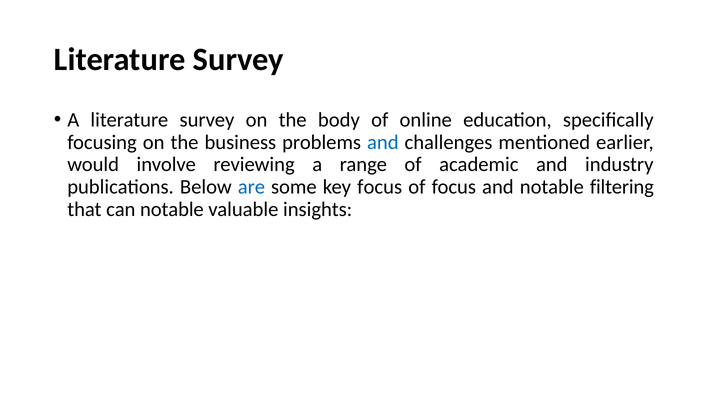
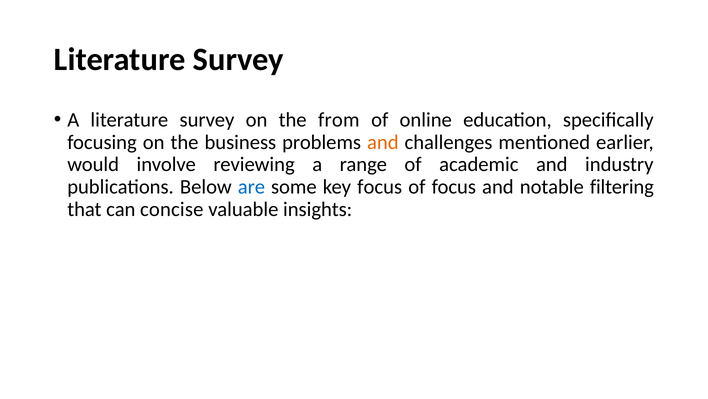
body: body -> from (339, 120)
and colour: blue -> orange (383, 142)
can notable: notable -> concise (172, 209)
